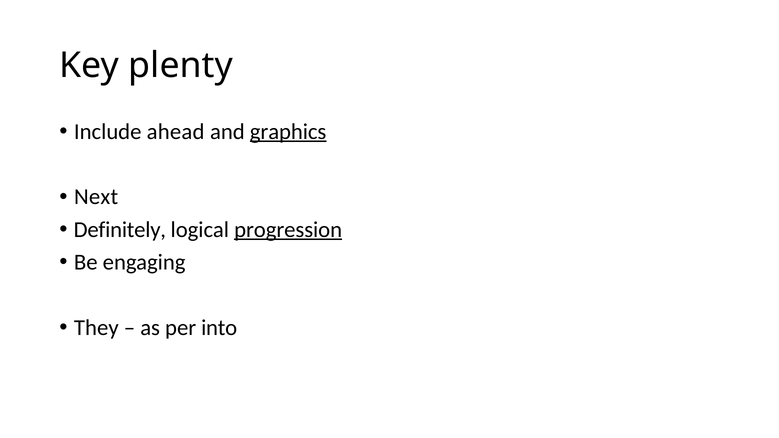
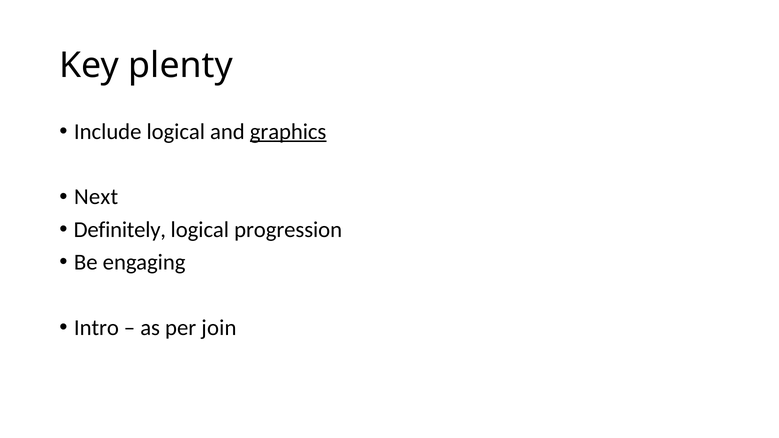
Include ahead: ahead -> logical (176, 132)
progression underline: present -> none (288, 230)
They: They -> Intro (96, 328)
into: into -> join (219, 328)
